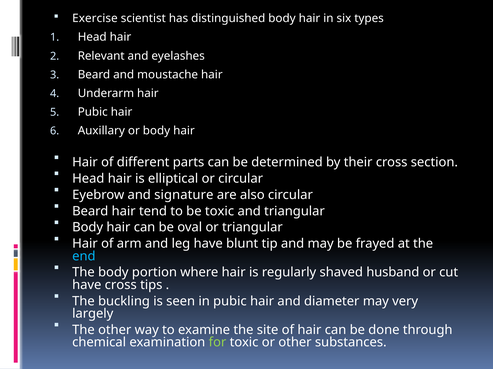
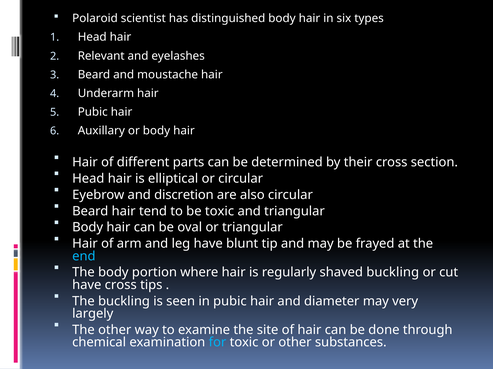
Exercise: Exercise -> Polaroid (95, 18)
signature: signature -> discretion (184, 195)
shaved husband: husband -> buckling (393, 273)
for colour: light green -> light blue (218, 343)
